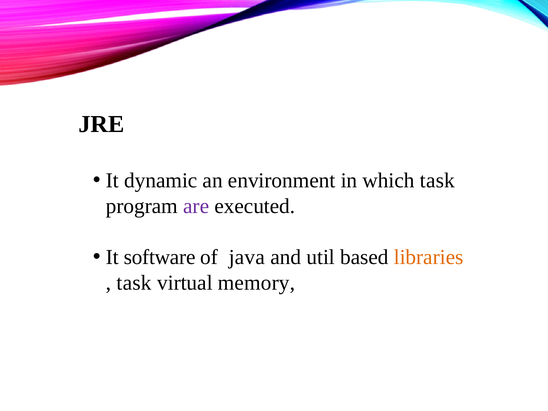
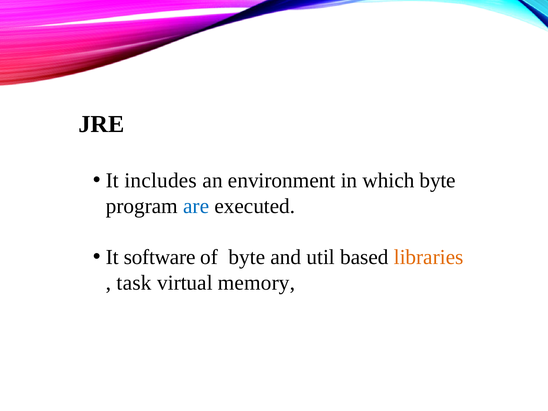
dynamic: dynamic -> includes (161, 180)
which task: task -> byte (438, 180)
are colour: purple -> blue (196, 206)
of java: java -> byte (247, 257)
